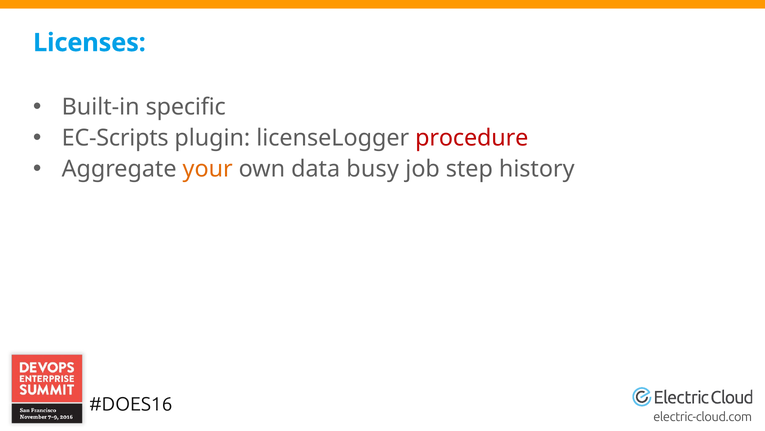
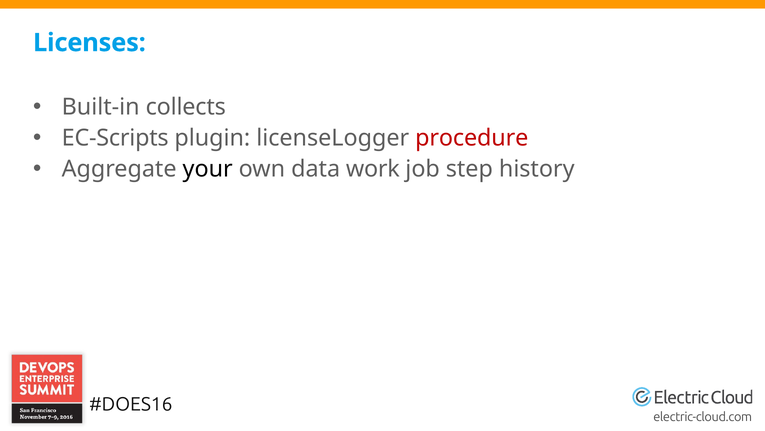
specific: specific -> collects (186, 107)
your colour: orange -> black (208, 169)
busy: busy -> work (373, 169)
